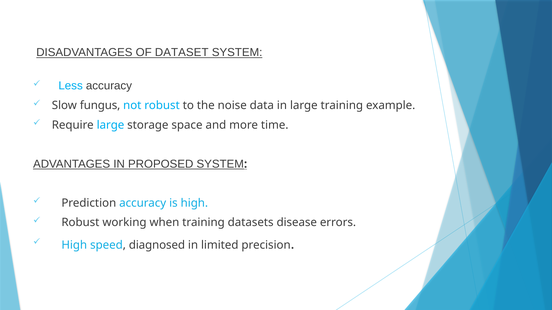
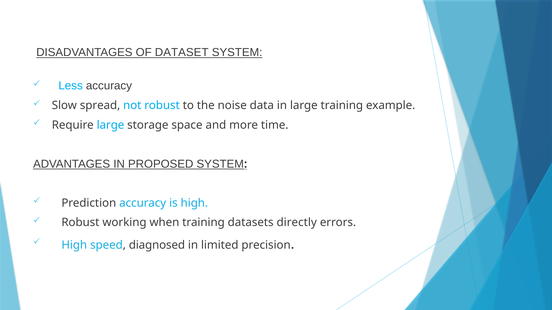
fungus: fungus -> spread (100, 106)
disease: disease -> directly (297, 223)
